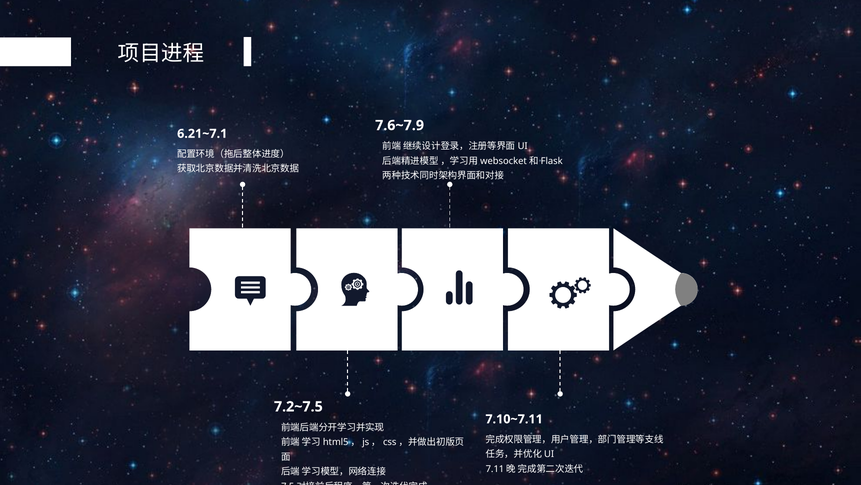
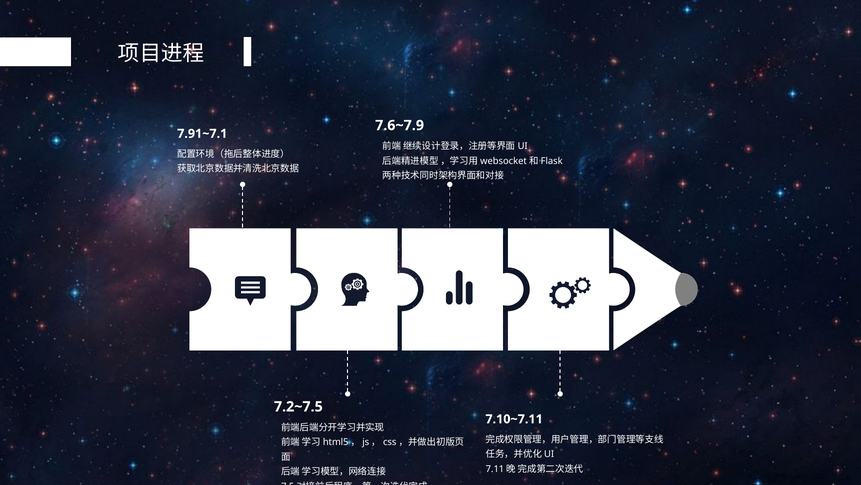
6.21~7.1: 6.21~7.1 -> 7.91~7.1 (202, 133)
